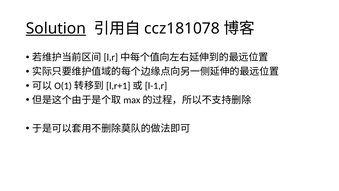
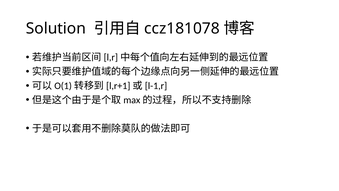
Solution underline: present -> none (56, 28)
